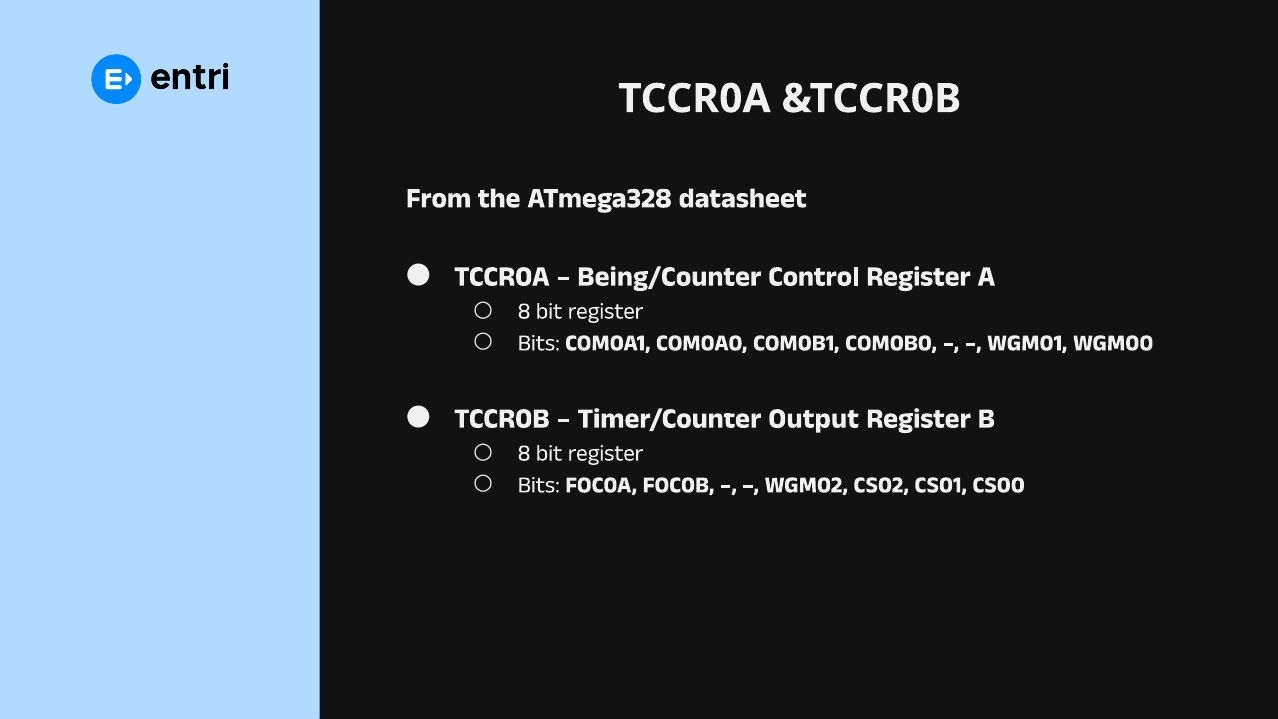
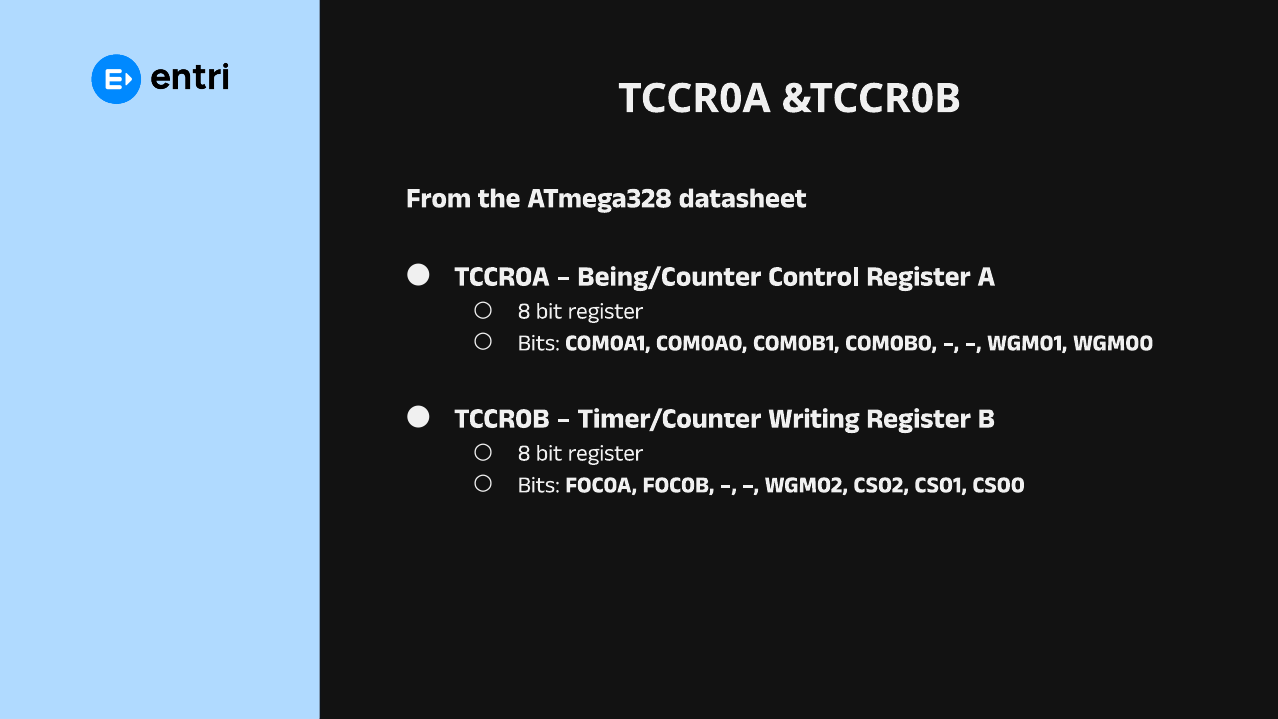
Output: Output -> Writing (814, 418)
